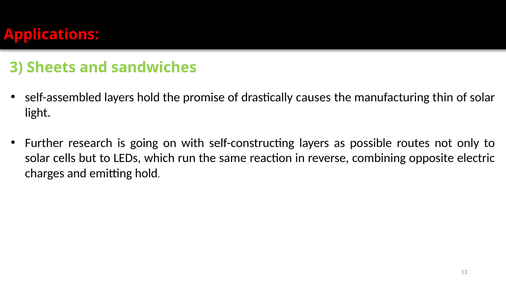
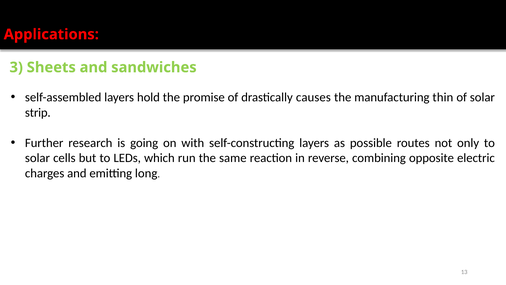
light: light -> strip (38, 112)
emitting hold: hold -> long (146, 173)
